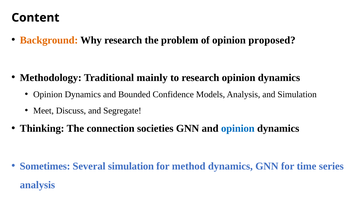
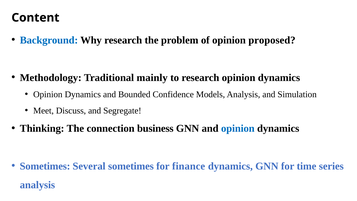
Background colour: orange -> blue (49, 40)
societies: societies -> business (155, 128)
Several simulation: simulation -> sometimes (131, 166)
method: method -> finance (189, 166)
